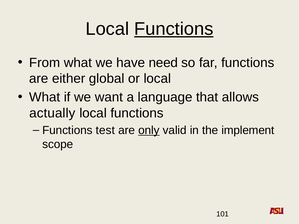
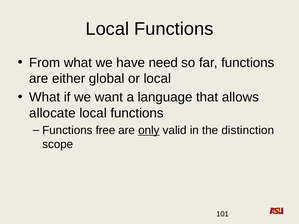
Functions underline: present -> none (174, 29)
actually: actually -> allocate (52, 113)
test: test -> free (105, 130)
implement: implement -> distinction (248, 130)
